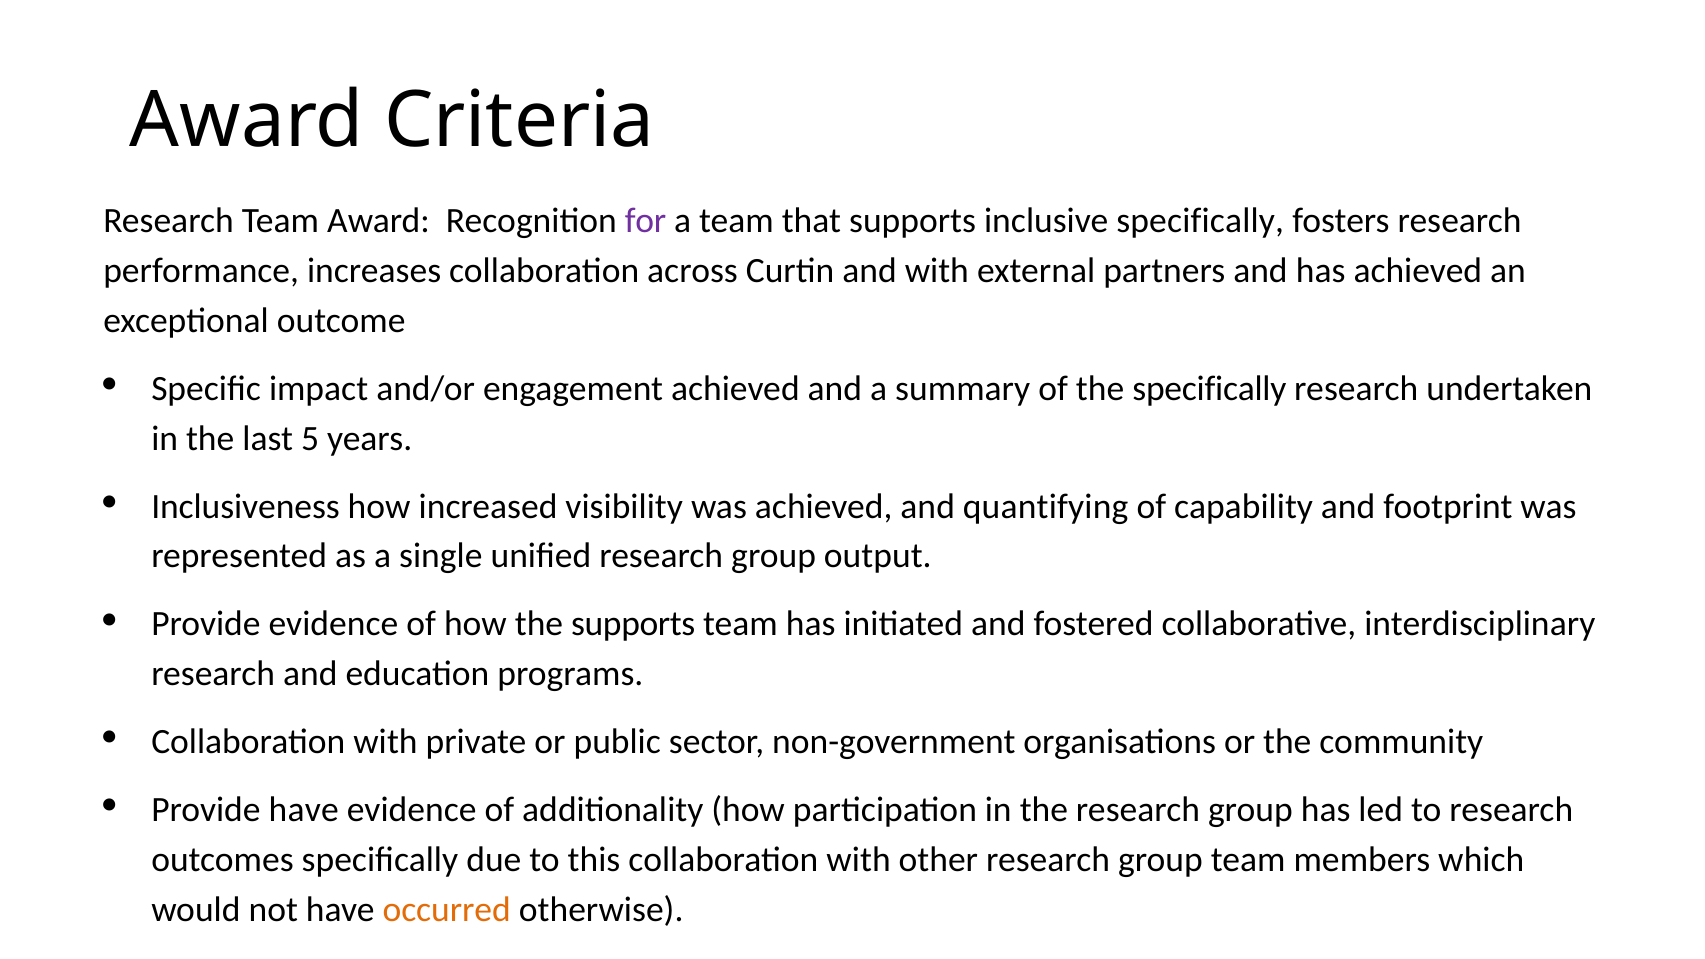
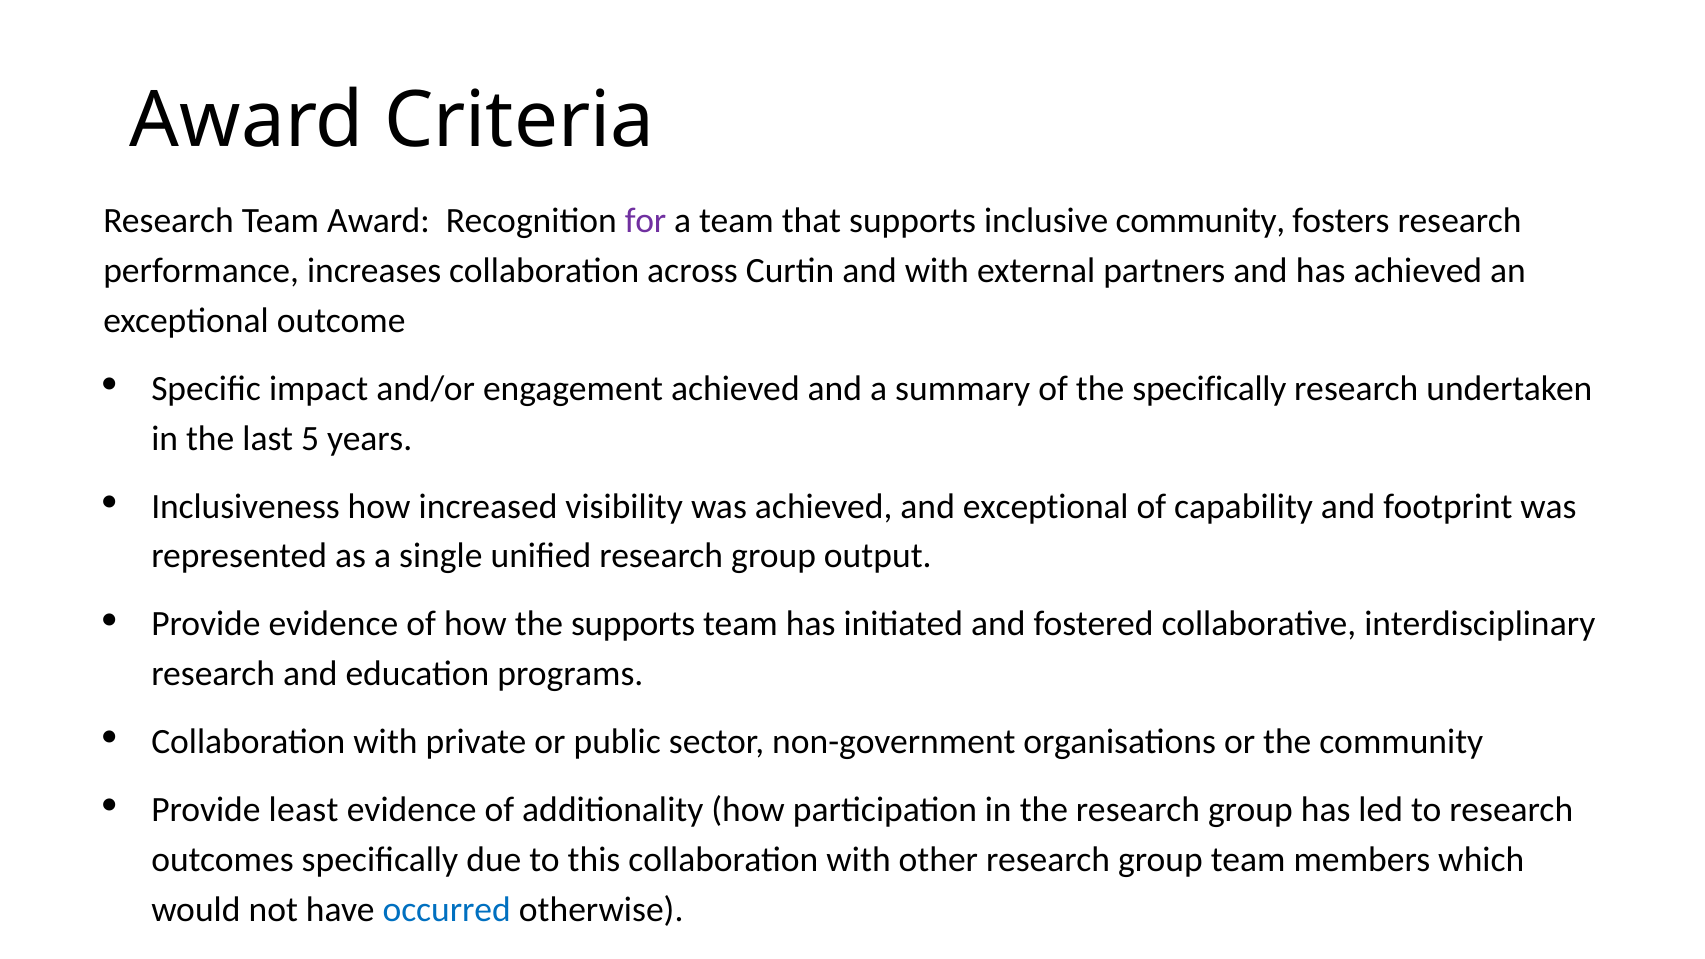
inclusive specifically: specifically -> community (1200, 221)
and quantifying: quantifying -> exceptional (1046, 506)
Provide have: have -> least (304, 810)
occurred colour: orange -> blue (447, 910)
